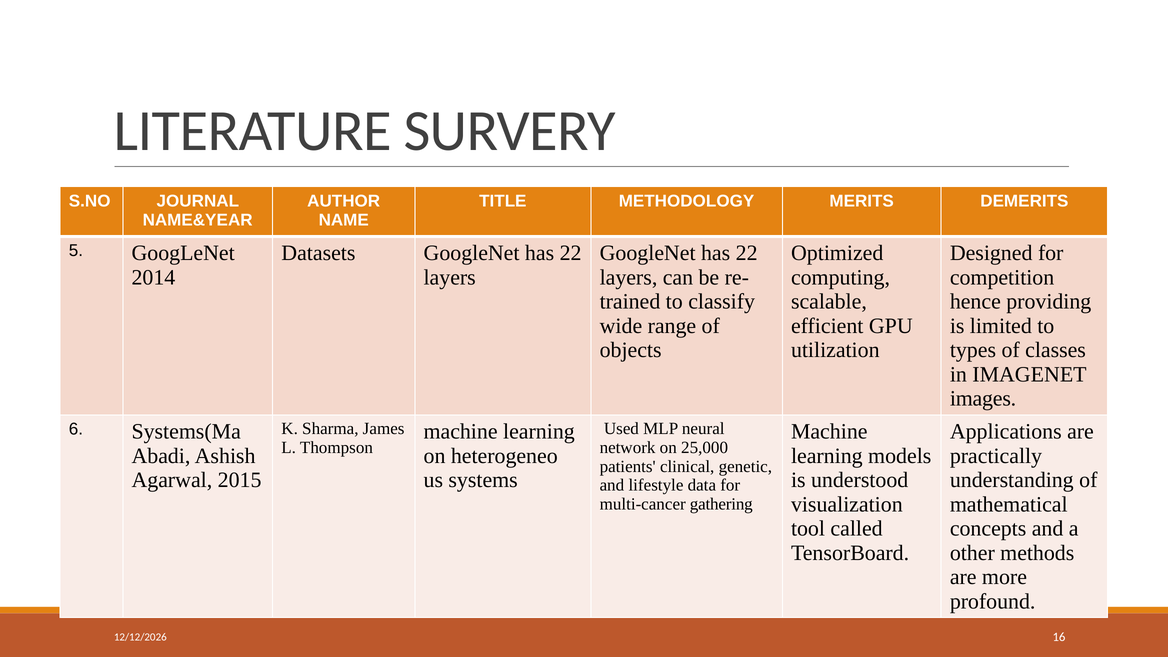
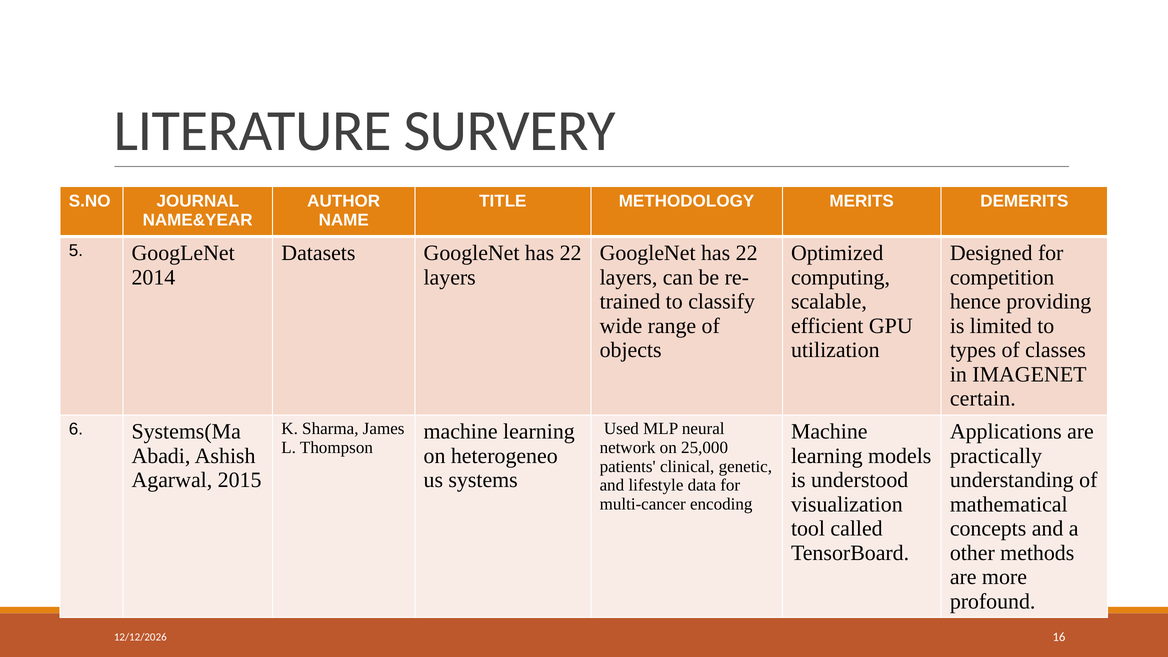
images: images -> certain (983, 399)
gathering: gathering -> encoding (721, 504)
